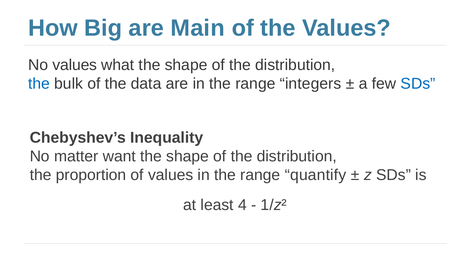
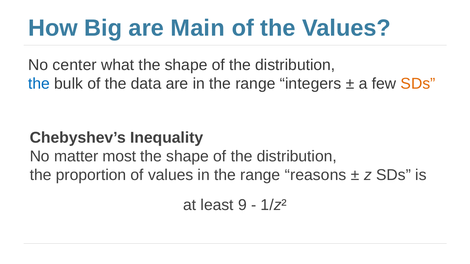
No values: values -> center (75, 65)
SDs colour: blue -> orange (418, 84)
want: want -> most (119, 157)
quantify: quantify -> reasons (316, 175)
4: 4 -> 9 (242, 205)
